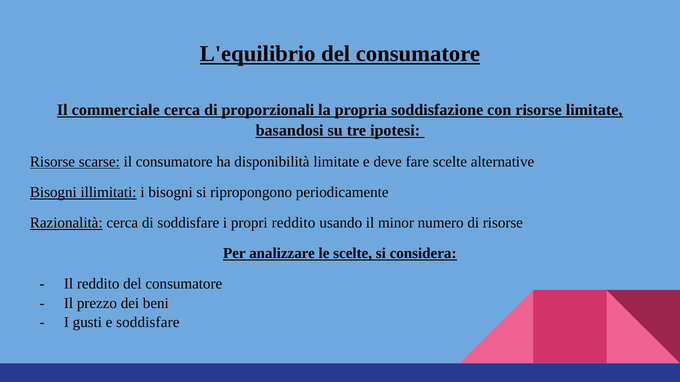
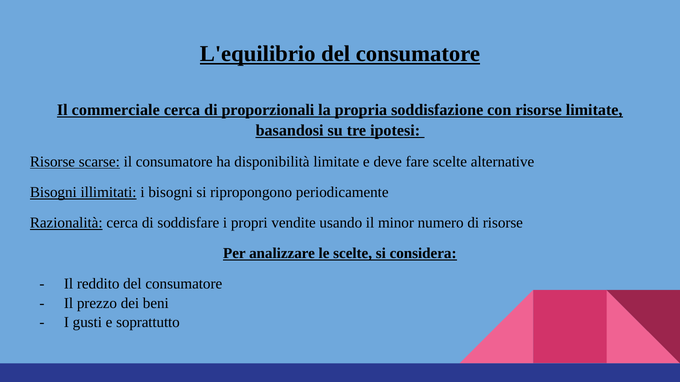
propri reddito: reddito -> vendite (294, 223)
e soddisfare: soddisfare -> soprattutto (148, 323)
